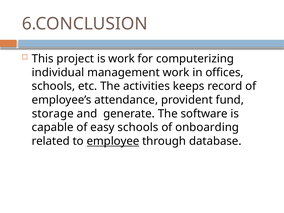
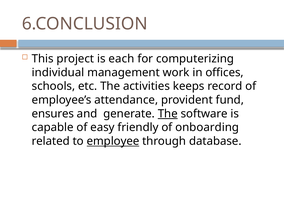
is work: work -> each (121, 59)
storage: storage -> ensures (53, 114)
The underline: none -> present (168, 114)
easy schools: schools -> friendly (138, 127)
